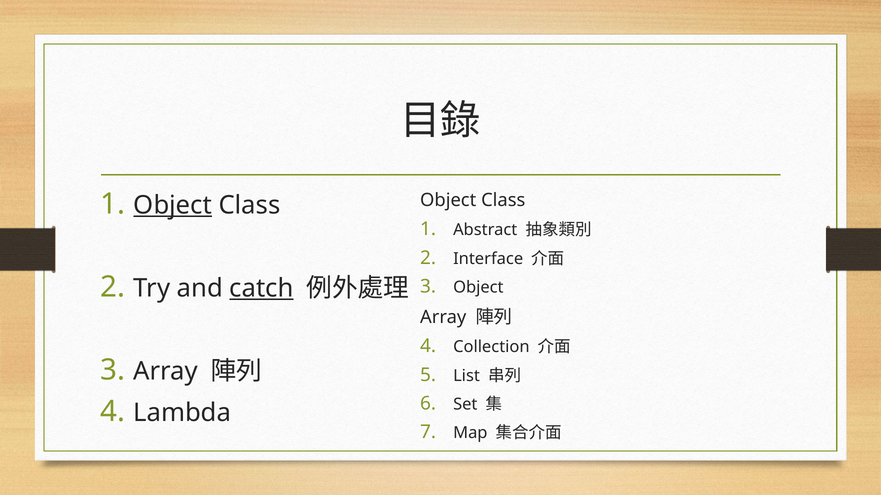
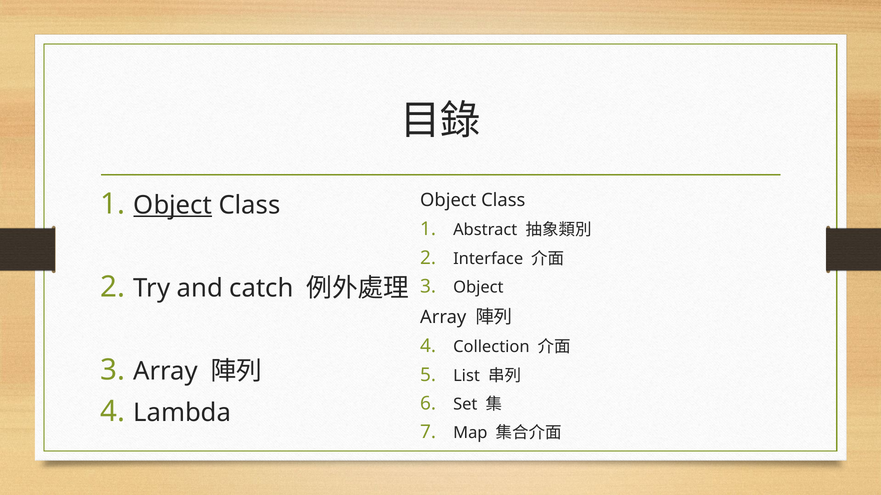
catch underline: present -> none (261, 289)
